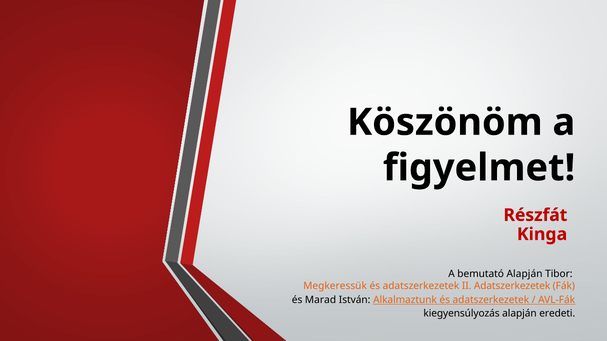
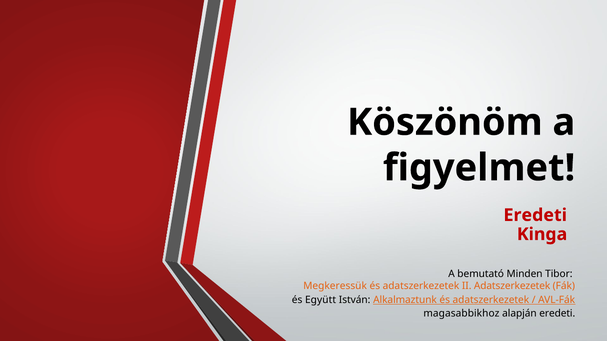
Részfát: Részfát -> Eredeti (535, 215)
bemutató Alapján: Alapján -> Minden (525, 274)
Marad: Marad -> Együtt (321, 300)
kiegyensúlyozás: kiegyensúlyozás -> magasabbikhoz (461, 314)
